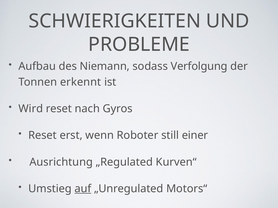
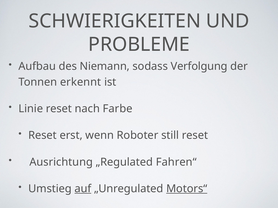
Wird: Wird -> Linie (31, 109)
Gyros: Gyros -> Farbe (118, 109)
still einer: einer -> reset (195, 136)
Kurven“: Kurven“ -> Fahren“ (176, 162)
Motors“ underline: none -> present (187, 189)
